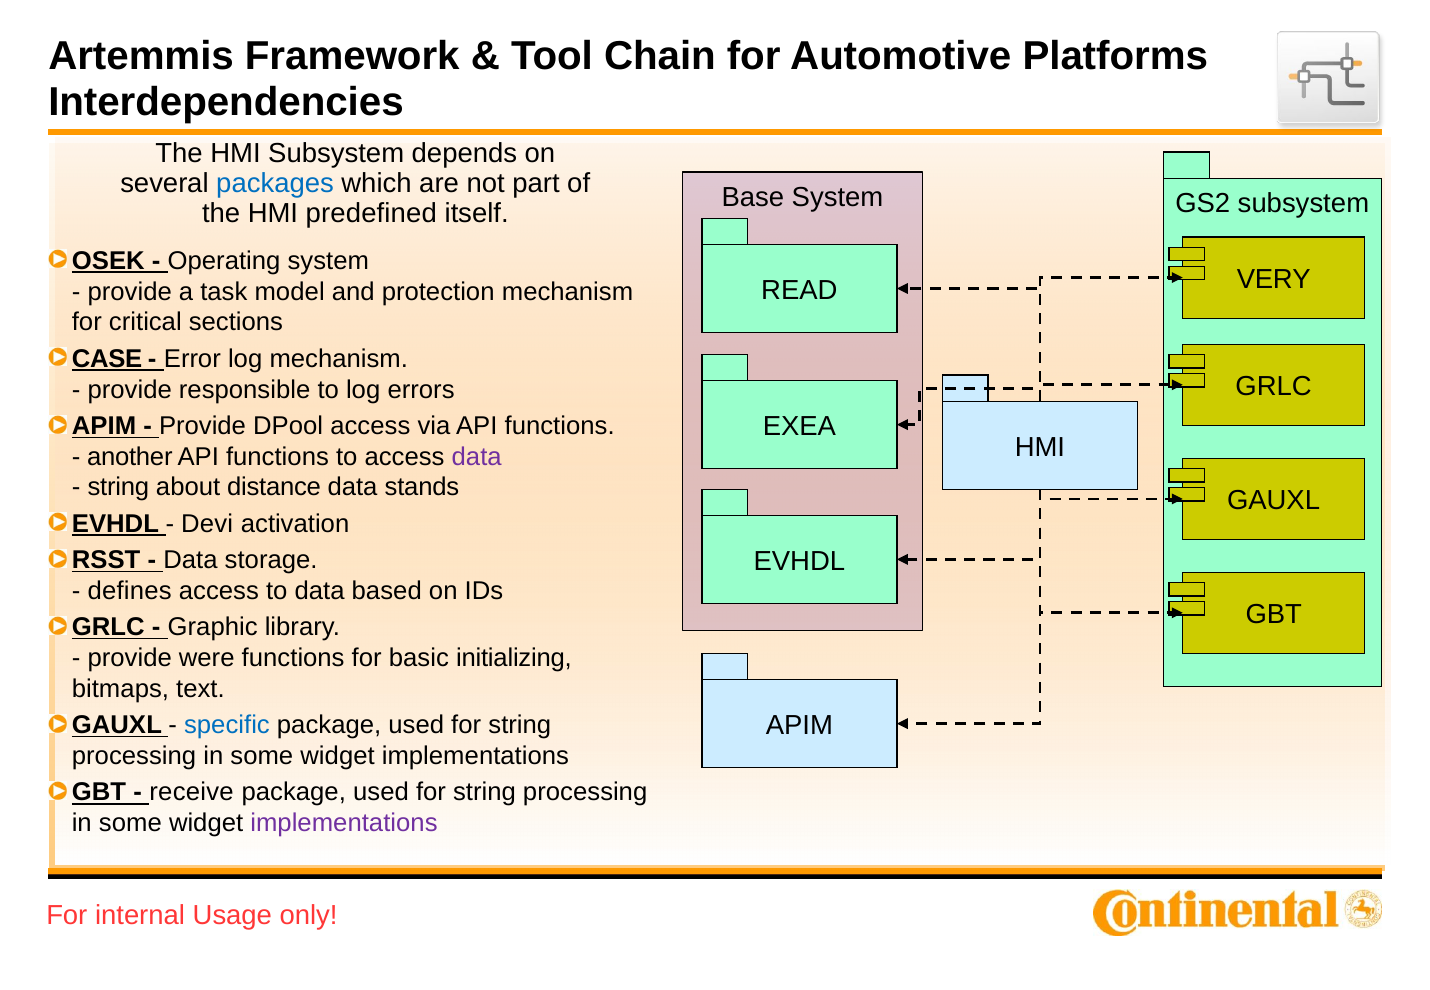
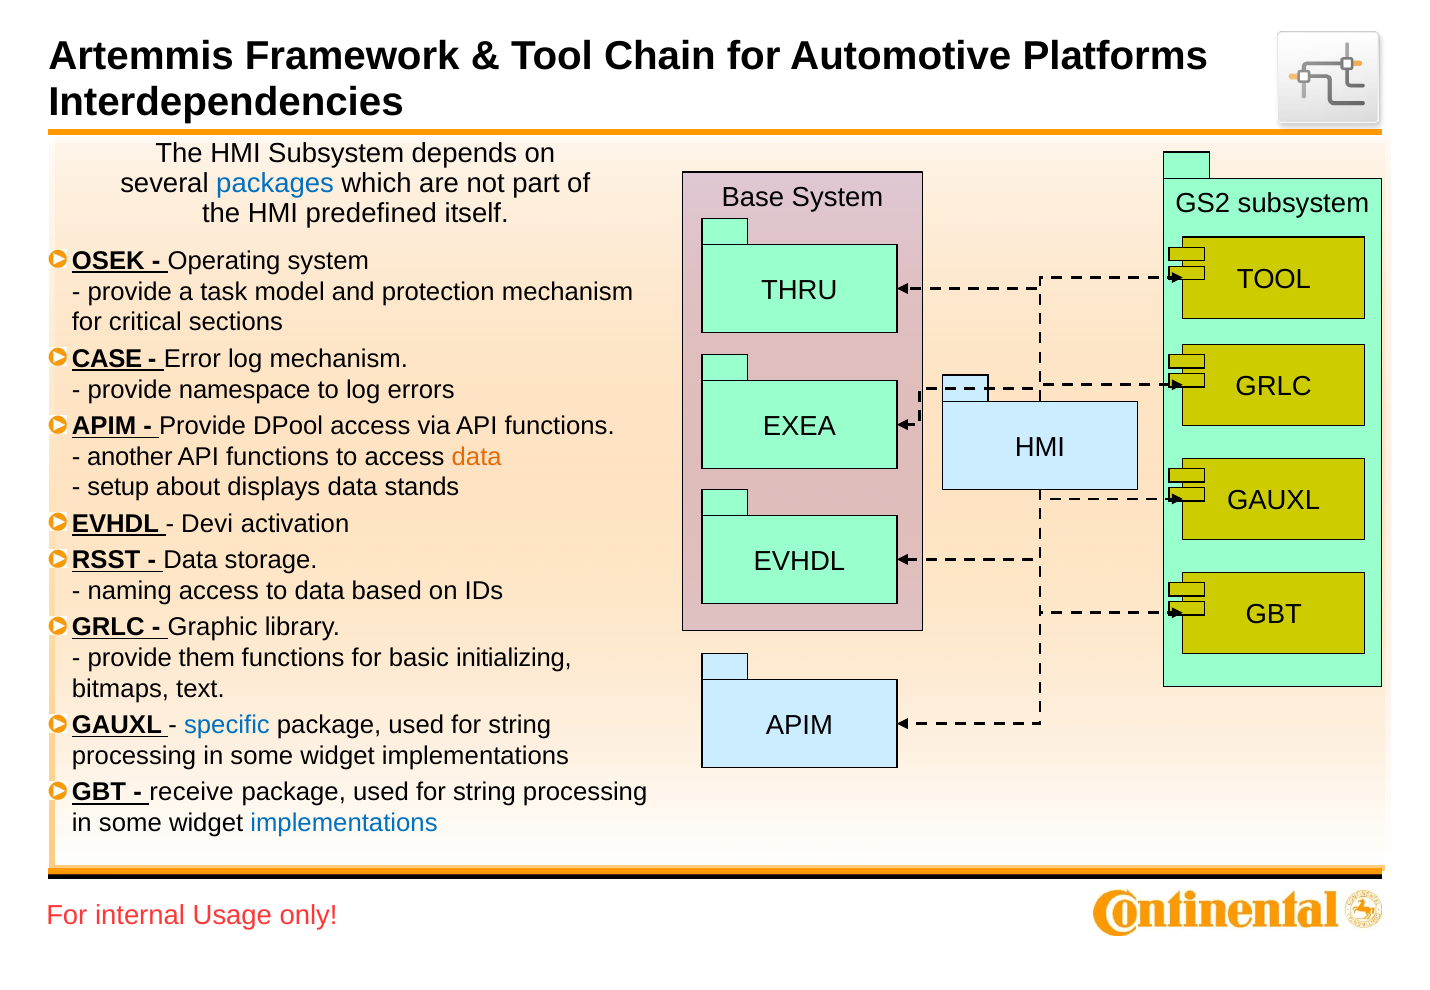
VERY: VERY -> TOOL (1274, 280)
READ: READ -> THRU (799, 290)
responsible: responsible -> namespace (245, 390)
data colour: purple -> orange (477, 457)
string: string -> setup (118, 488)
distance: distance -> displays (274, 488)
defines: defines -> naming (130, 591)
were: were -> them (207, 658)
implementations colour: purple -> blue (344, 823)
